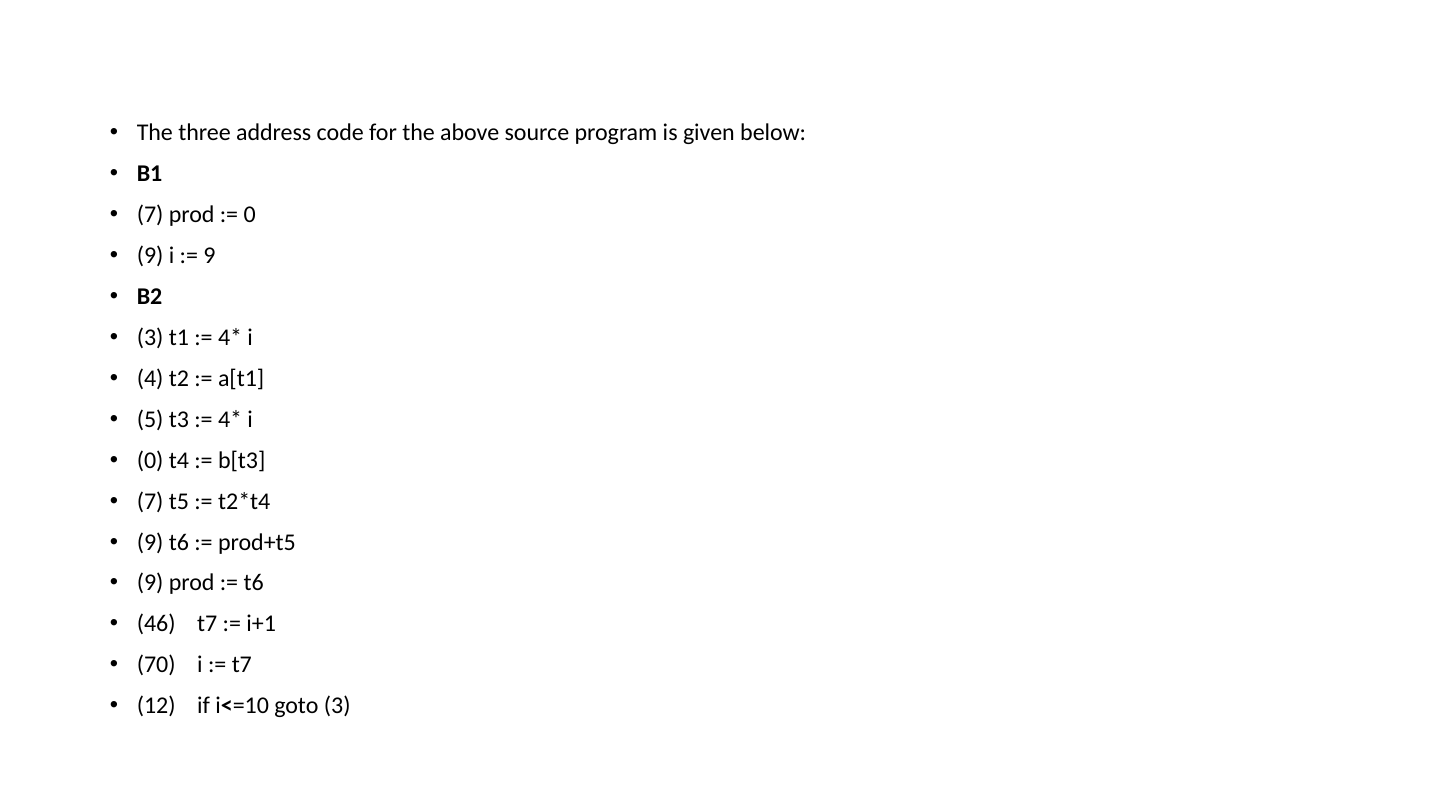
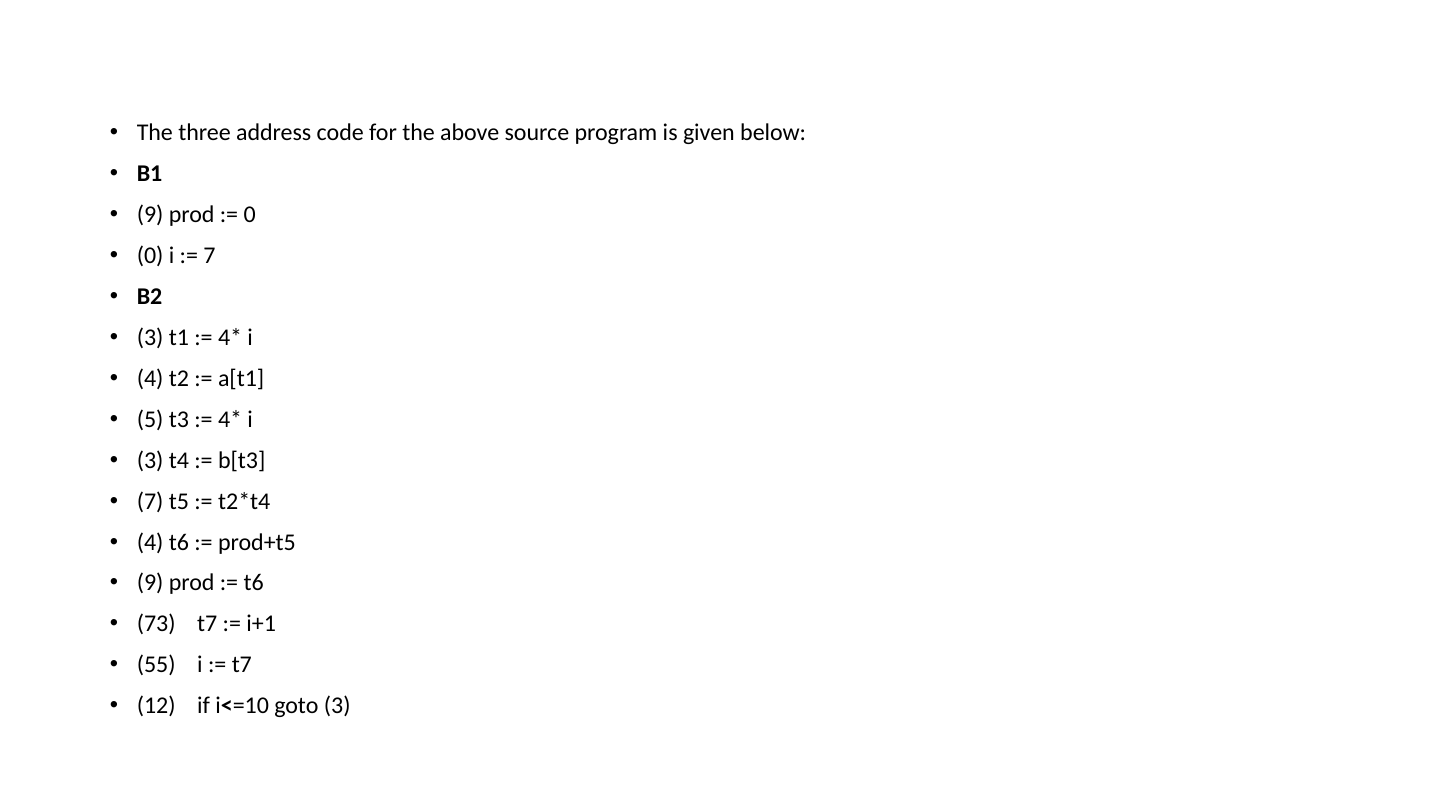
7: 7 -> 9 (150, 214)
9: 9 -> 0 (150, 255)
9: 9 -> 7 (209, 255)
0: 0 -> 3 (150, 460)
9: 9 -> 4 (150, 542)
46: 46 -> 73 (156, 624)
70: 70 -> 55 (156, 665)
